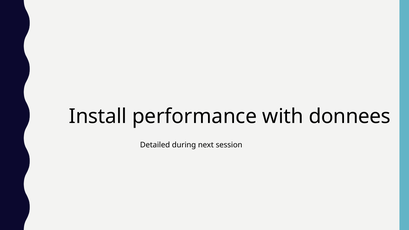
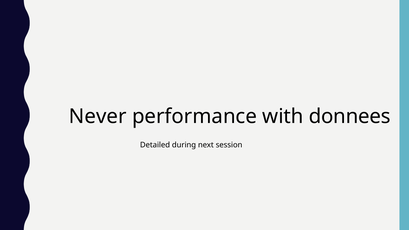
Install: Install -> Never (98, 116)
